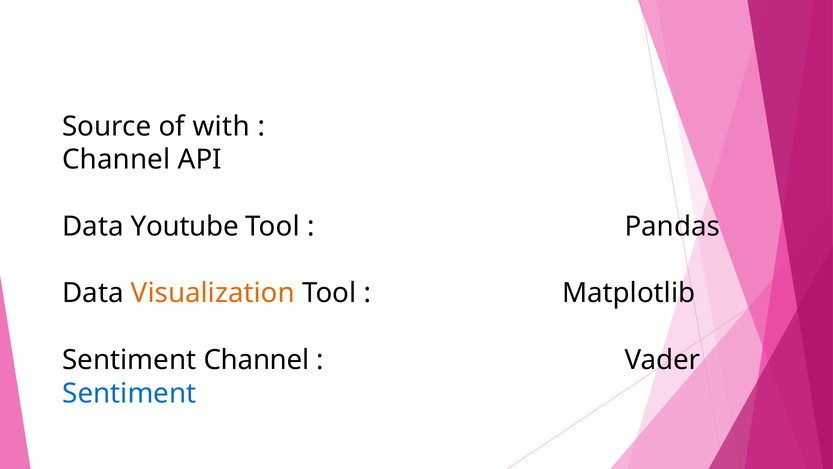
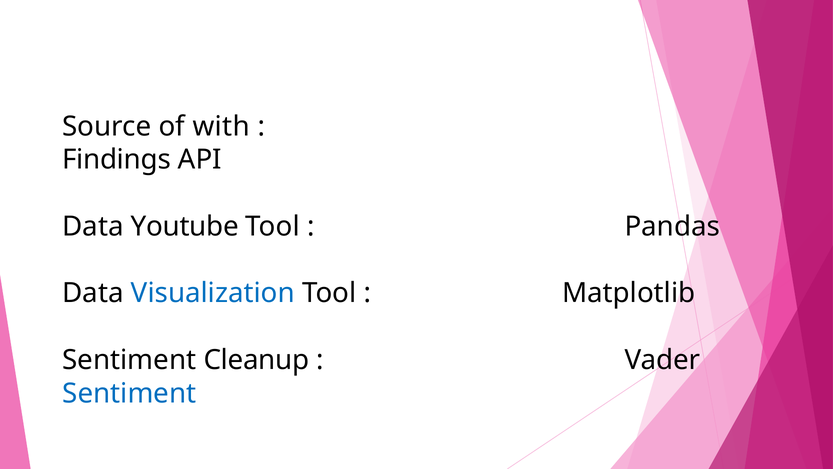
Channel: Channel -> Findings (117, 160)
Visualization colour: orange -> blue (213, 293)
Sentiment Channel: Channel -> Cleanup (256, 360)
